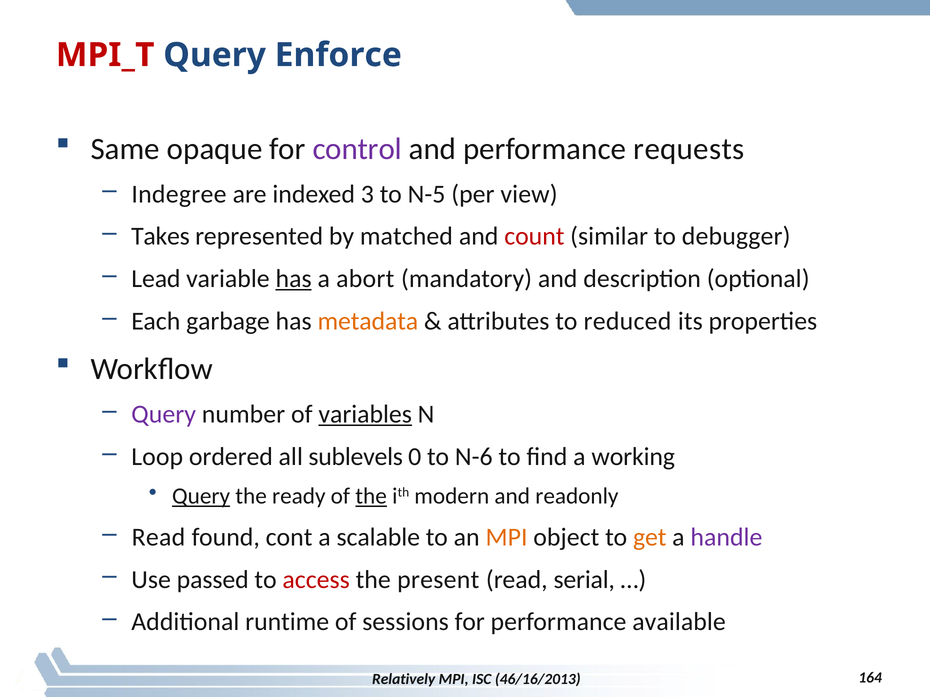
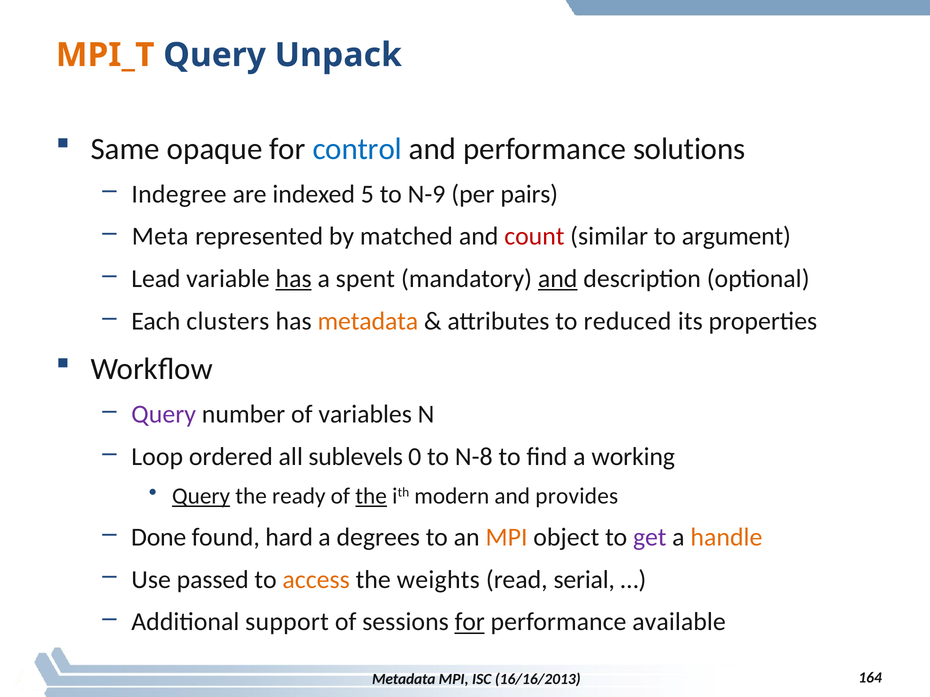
MPI_T colour: red -> orange (105, 55)
Enforce: Enforce -> Unpack (338, 55)
control colour: purple -> blue (357, 149)
requests: requests -> solutions (689, 149)
3: 3 -> 5 (367, 194)
N-5: N-5 -> N-9 (427, 194)
view: view -> pairs (529, 194)
Takes: Takes -> Meta (160, 237)
debugger: debugger -> argument (736, 237)
abort: abort -> spent (365, 279)
and underline: none -> present (558, 279)
garbage: garbage -> clusters (228, 321)
variables underline: present -> none (365, 415)
N-6: N-6 -> N-8 (474, 457)
readonly: readonly -> provides (577, 497)
Read: Read -> Done (159, 538)
cont: cont -> hard (289, 538)
scalable: scalable -> degrees (378, 538)
get colour: orange -> purple (650, 538)
handle colour: purple -> orange (726, 538)
access colour: red -> orange (316, 580)
present: present -> weights (438, 580)
runtime: runtime -> support (287, 622)
for underline: none -> present (470, 622)
Relatively: Relatively -> Metadata (404, 680)
46/16/2013: 46/16/2013 -> 16/16/2013 (538, 680)
